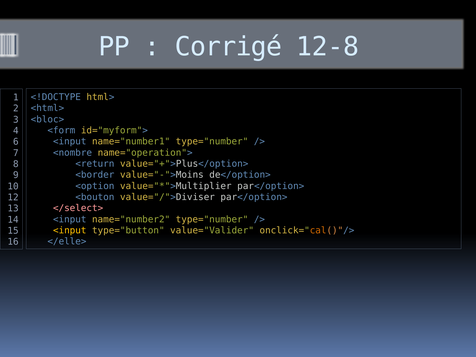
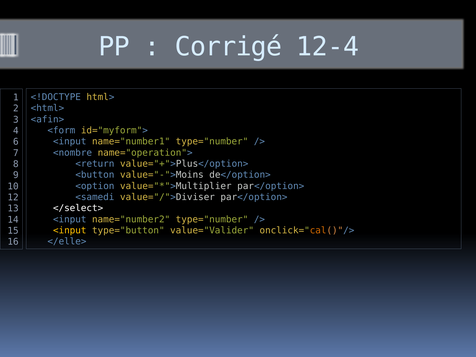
12-8: 12-8 -> 12-4 (328, 47)
<bloc>: <bloc> -> <afin> (47, 119)
<border: <border -> <button (95, 175)
<bouton: <bouton -> <samedi (95, 197)
</select> colour: pink -> white (78, 208)
